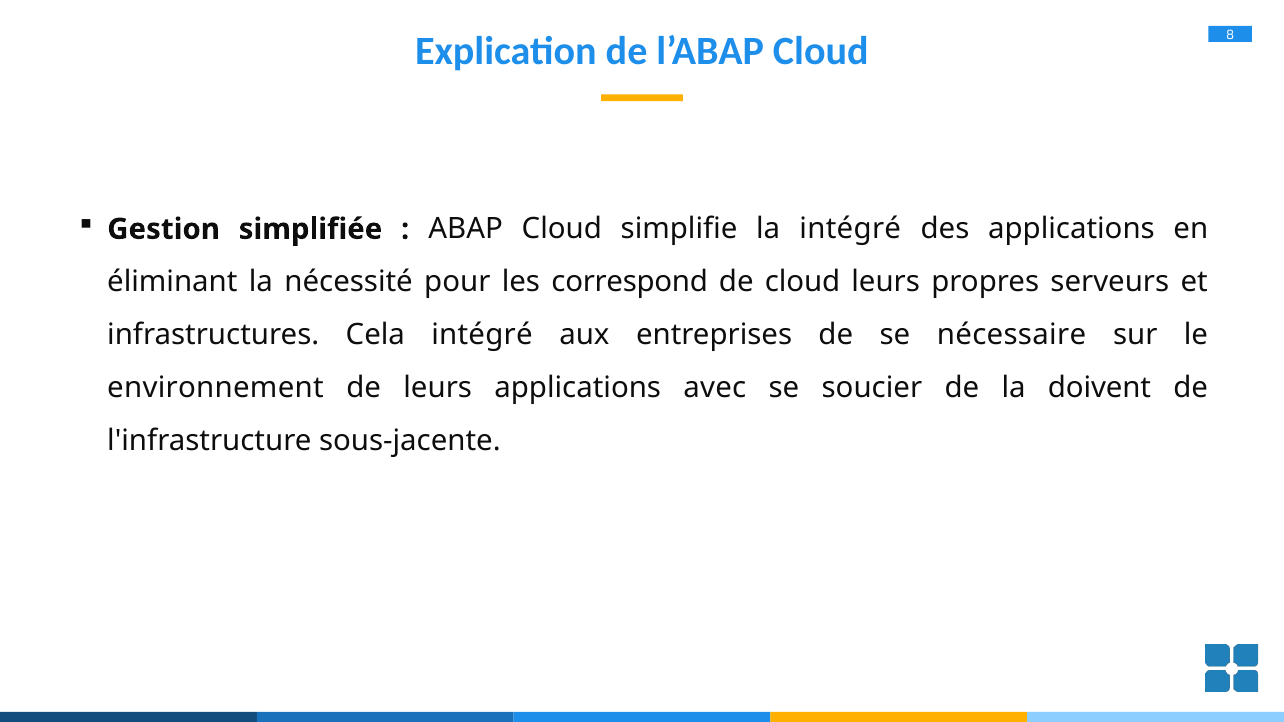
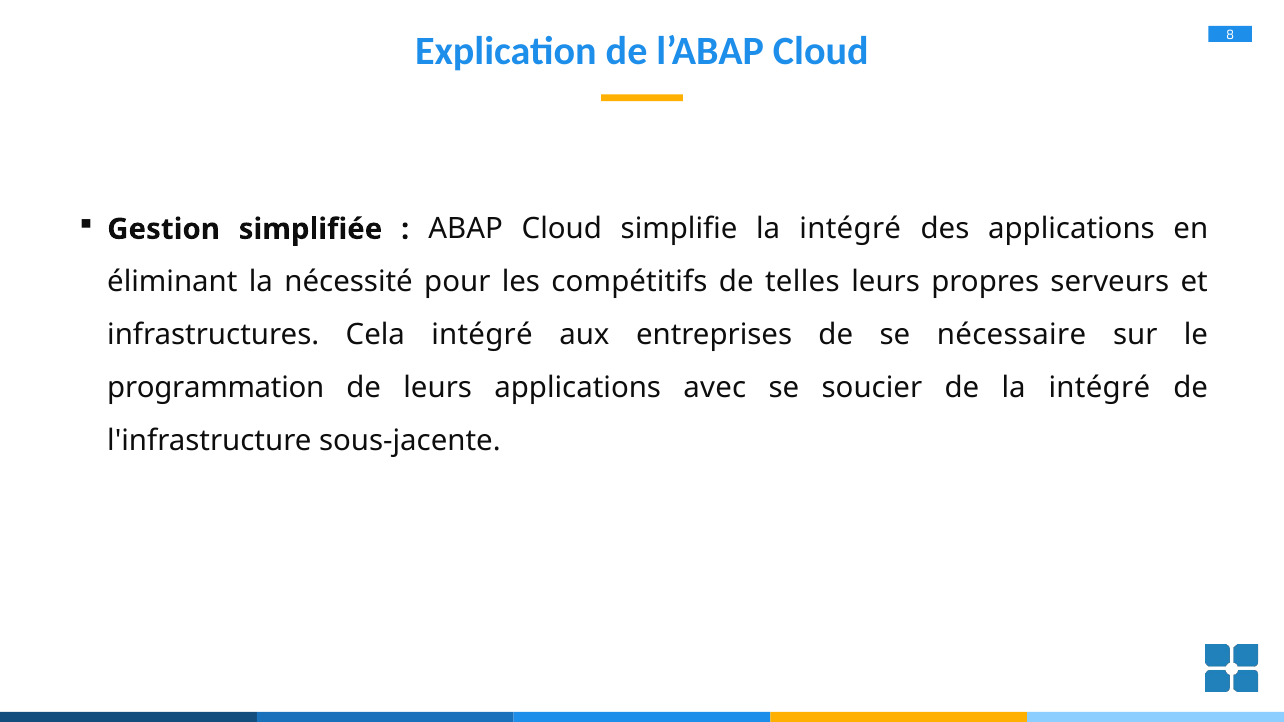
correspond: correspond -> compétitifs (629, 282)
de cloud: cloud -> telles (802, 282)
environnement: environnement -> programmation (216, 388)
de la doivent: doivent -> intégré (1099, 388)
